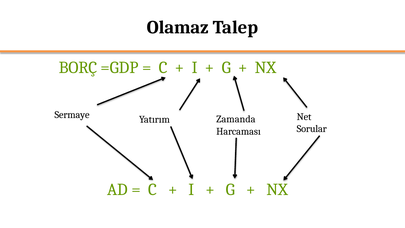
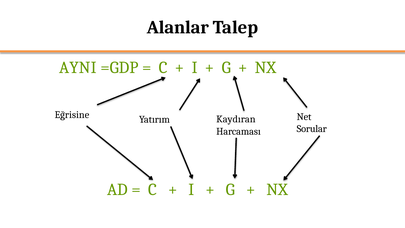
Olamaz: Olamaz -> Alanlar (178, 27)
BORÇ: BORÇ -> AYNI (78, 67)
Sermaye: Sermaye -> Eğrisine (72, 115)
Zamanda: Zamanda -> Kaydıran (236, 119)
